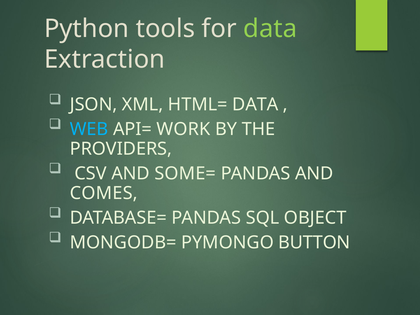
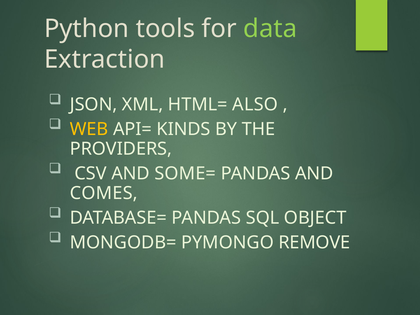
HTML= DATA: DATA -> ALSO (255, 104)
WEB colour: light blue -> yellow (89, 129)
WORK: WORK -> KINDS (184, 129)
BUTTON: BUTTON -> REMOVE (314, 243)
